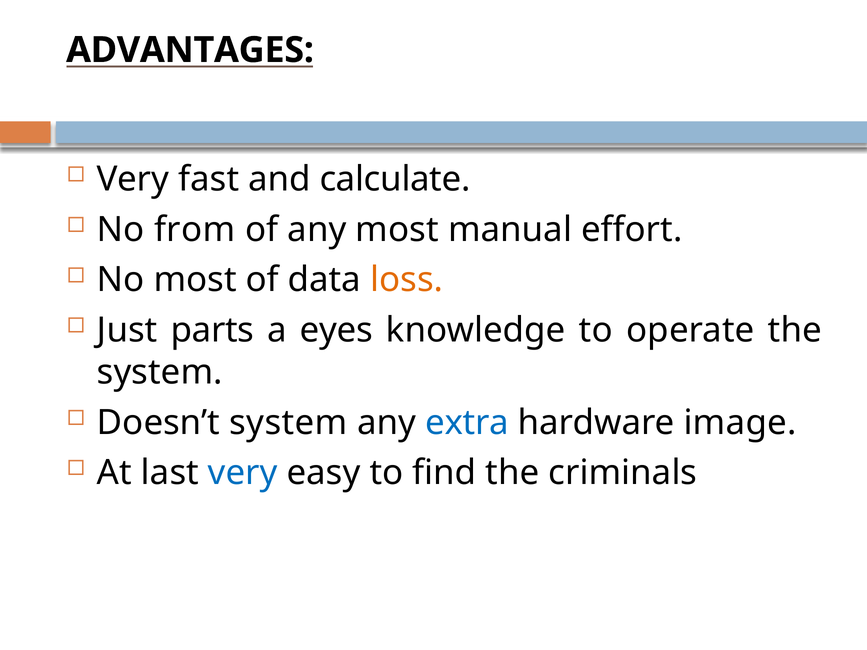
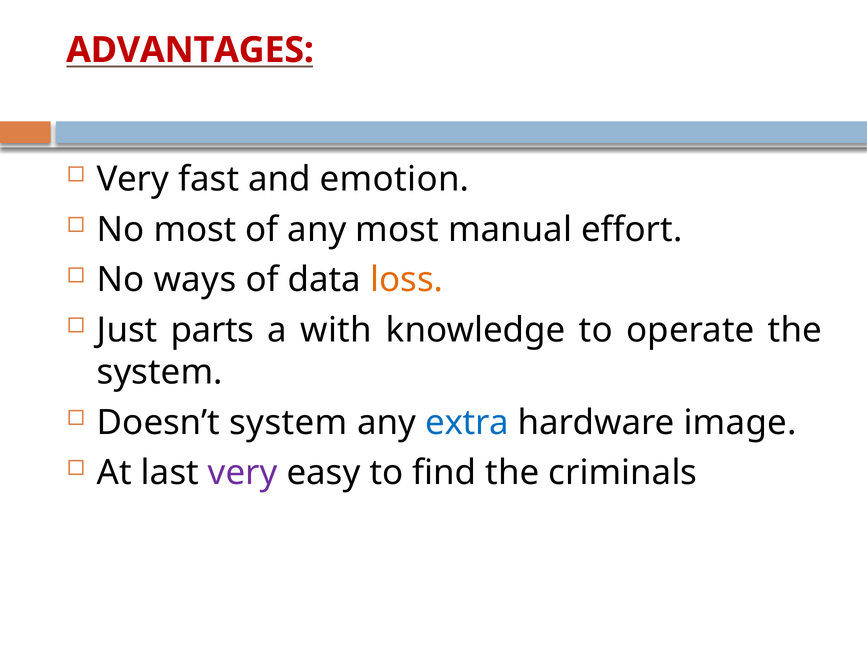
ADVANTAGES colour: black -> red (190, 50)
calculate: calculate -> emotion (395, 179)
No from: from -> most (195, 230)
No most: most -> ways (195, 280)
eyes: eyes -> with (336, 330)
very colour: blue -> purple (243, 473)
